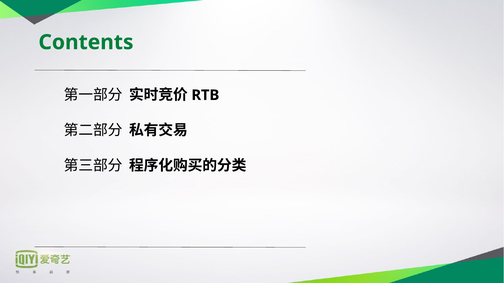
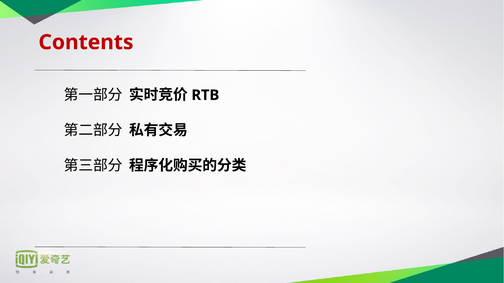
Contents colour: green -> red (86, 42)
